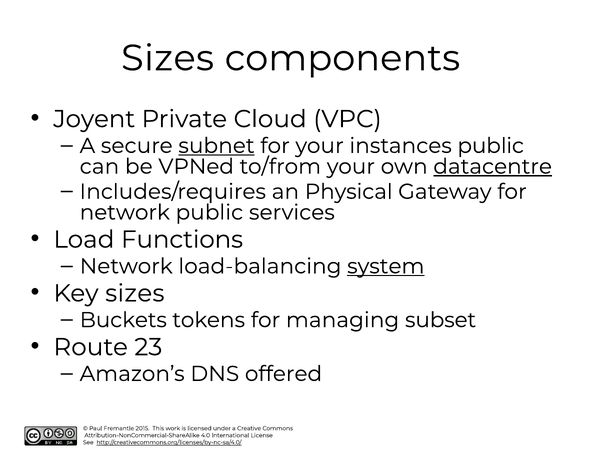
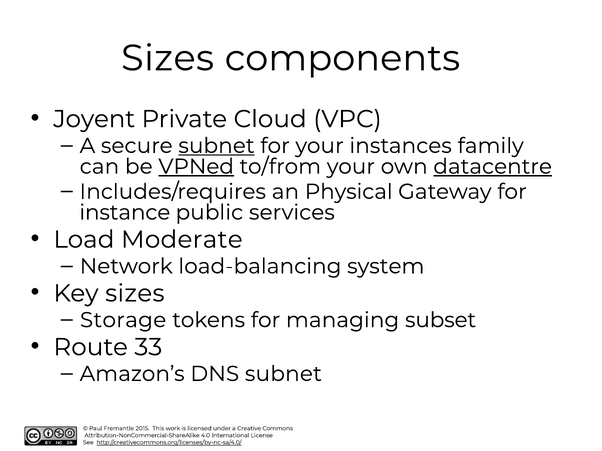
instances public: public -> family (491, 146)
VPNed underline: none -> present (196, 167)
network: network -> instance (125, 213)
Functions: Functions -> Moderate (182, 240)
system underline: present -> none (386, 267)
Buckets: Buckets -> Storage (123, 320)
23: 23 -> 33 (148, 348)
DNS offered: offered -> subnet (283, 374)
